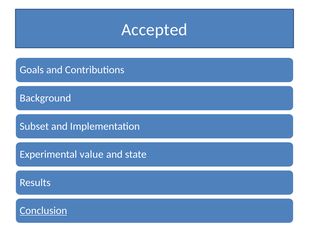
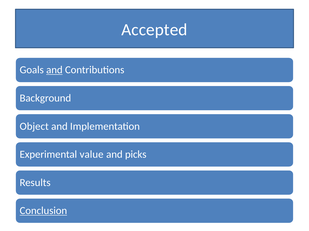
and underline: none -> present (54, 70)
Subset: Subset -> Object (34, 127)
state: state -> picks (136, 155)
